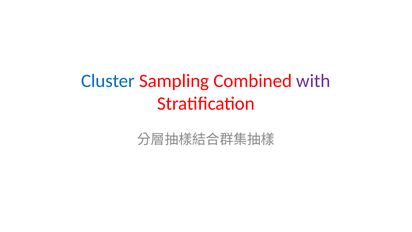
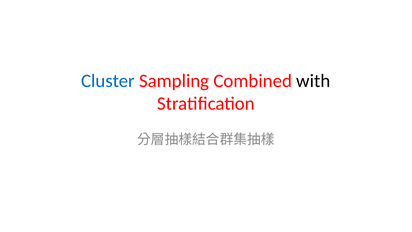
with colour: purple -> black (313, 81)
